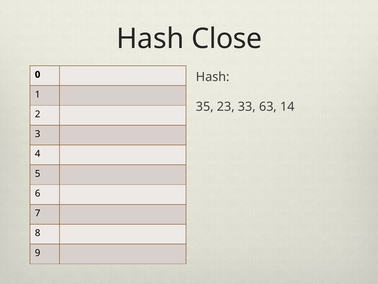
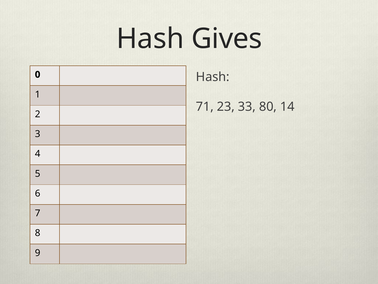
Close: Close -> Gives (227, 39)
35: 35 -> 71 (205, 107)
63: 63 -> 80 (268, 107)
